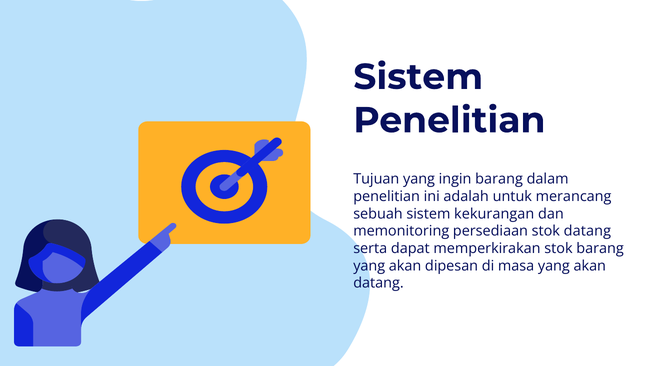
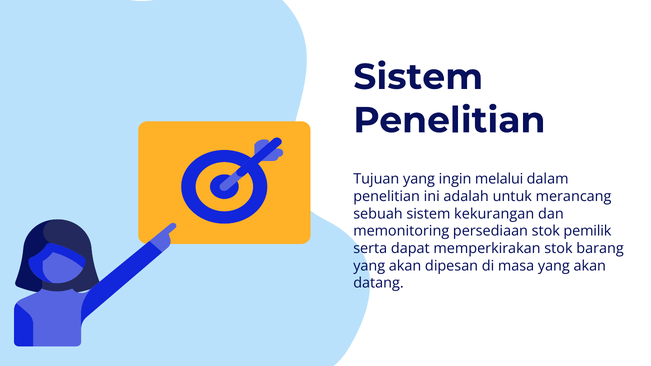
ingin barang: barang -> melalui (499, 179)
stok datang: datang -> pemilik (587, 231)
